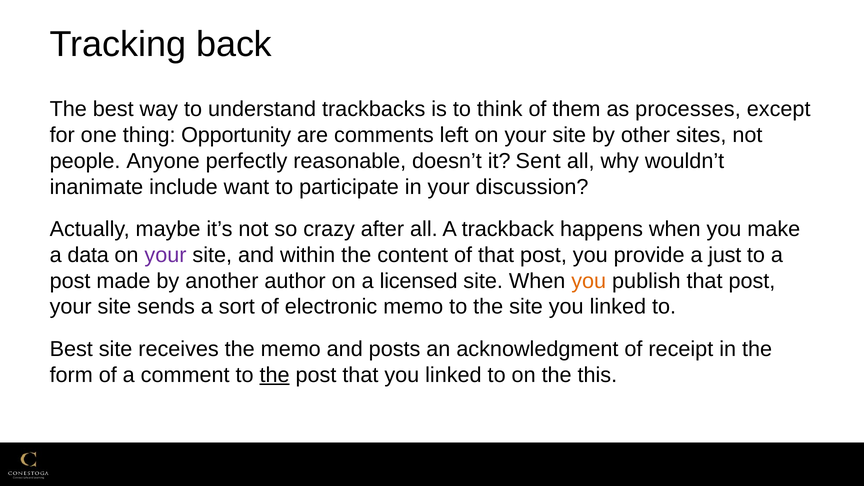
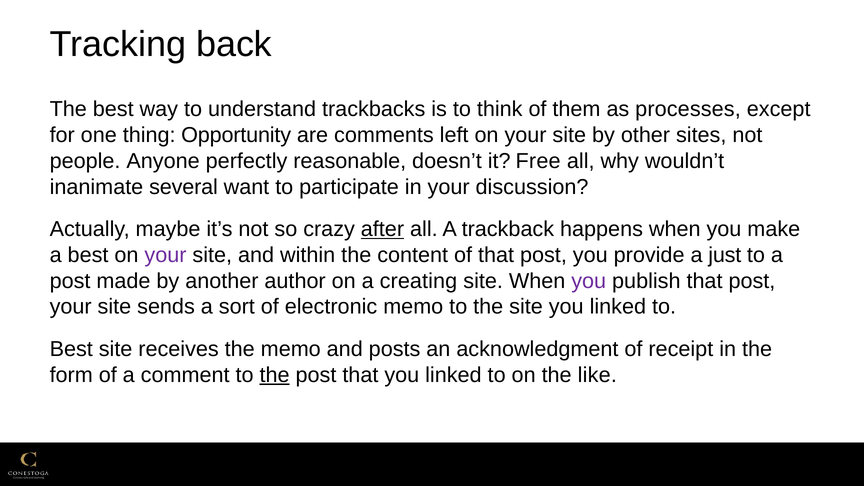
Sent: Sent -> Free (538, 161)
include: include -> several (184, 187)
after underline: none -> present (382, 229)
a data: data -> best (88, 255)
licensed: licensed -> creating (418, 281)
you colour: orange -> purple (589, 281)
this: this -> like (597, 375)
